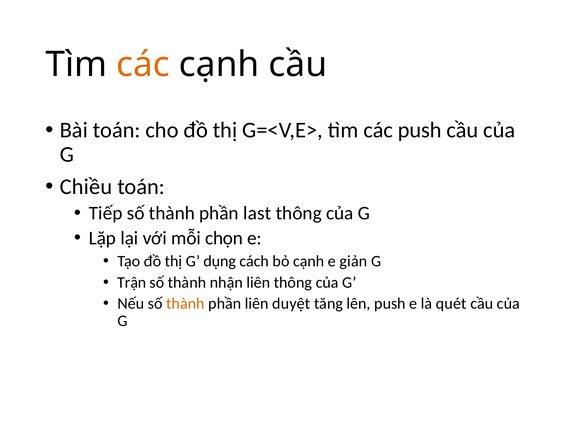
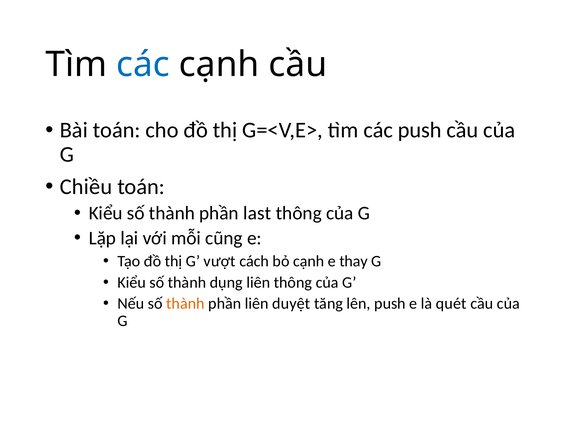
các colour: orange -> blue (143, 65)
Tiếp: Tiếp -> Kiểu (106, 213)
chọn: chọn -> cũng (224, 238)
dụng: dụng -> vượt (220, 261)
giản: giản -> thay (354, 261)
Trận: Trận -> Kiểu (132, 282)
nhận: nhận -> dụng (226, 282)
